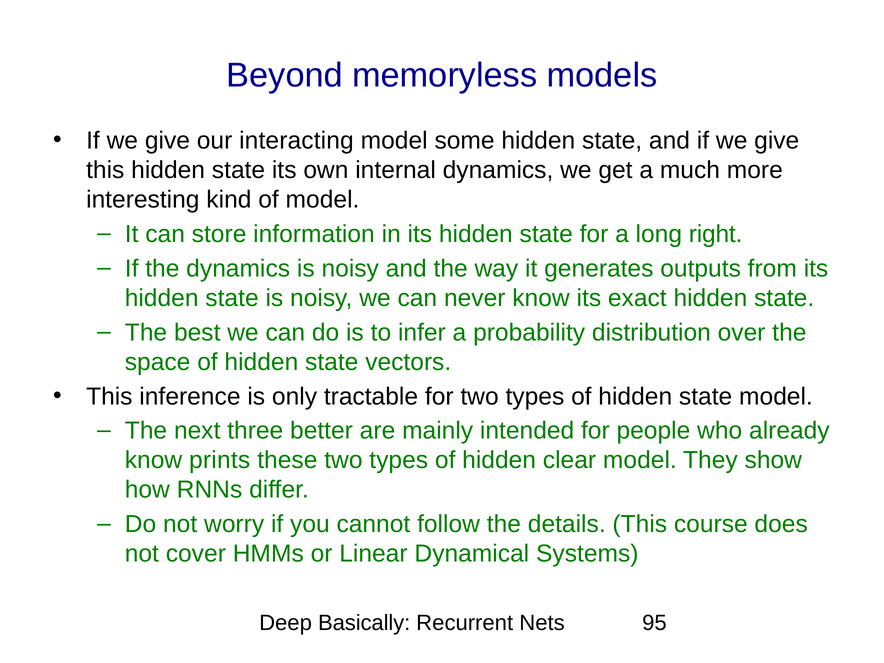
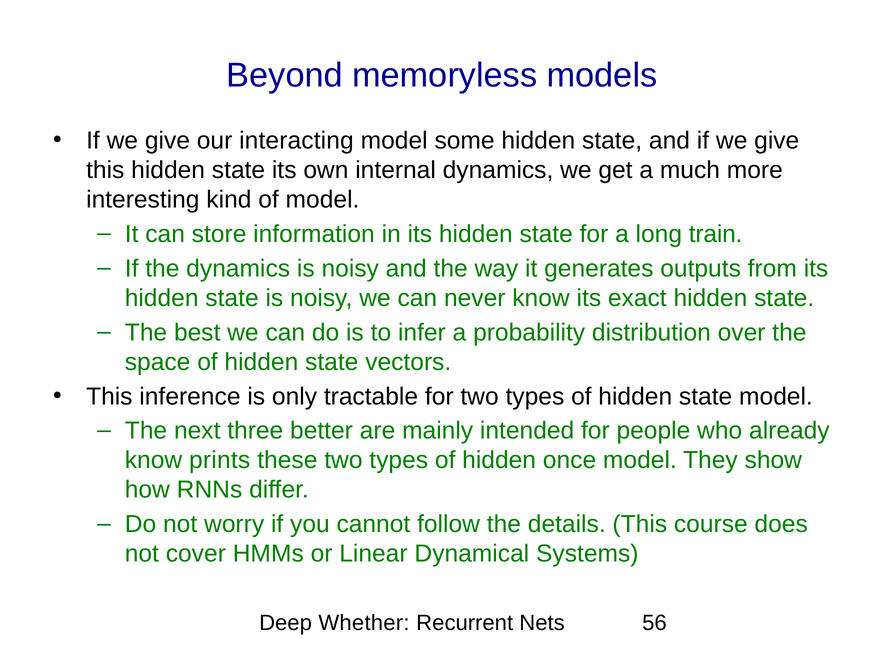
right: right -> train (716, 234)
clear: clear -> once (570, 460)
Basically: Basically -> Whether (364, 623)
95: 95 -> 56 (654, 623)
